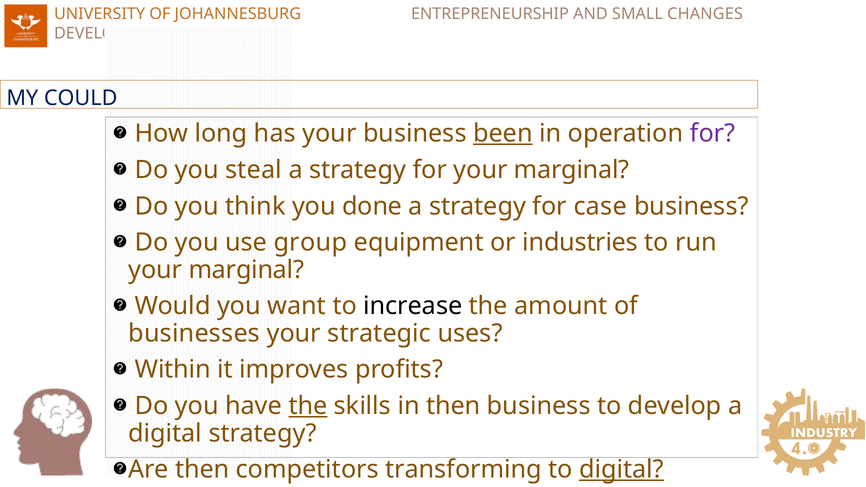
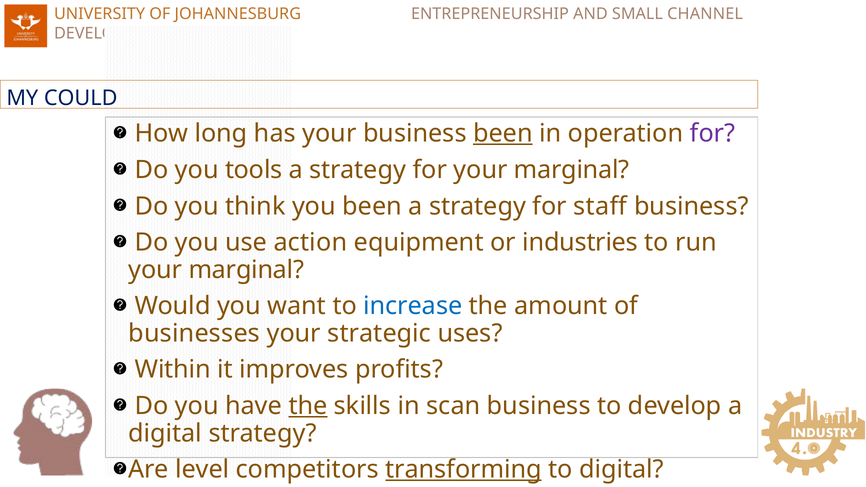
CHANGES: CHANGES -> CHANNEL (705, 14)
steal: steal -> tools (254, 170)
you done: done -> been (372, 206)
case: case -> staff (600, 206)
group: group -> action (310, 243)
increase colour: black -> blue (413, 306)
in then: then -> scan (453, 406)
Are then: then -> level (202, 470)
transforming underline: none -> present (464, 470)
digital underline: present -> none (621, 470)
